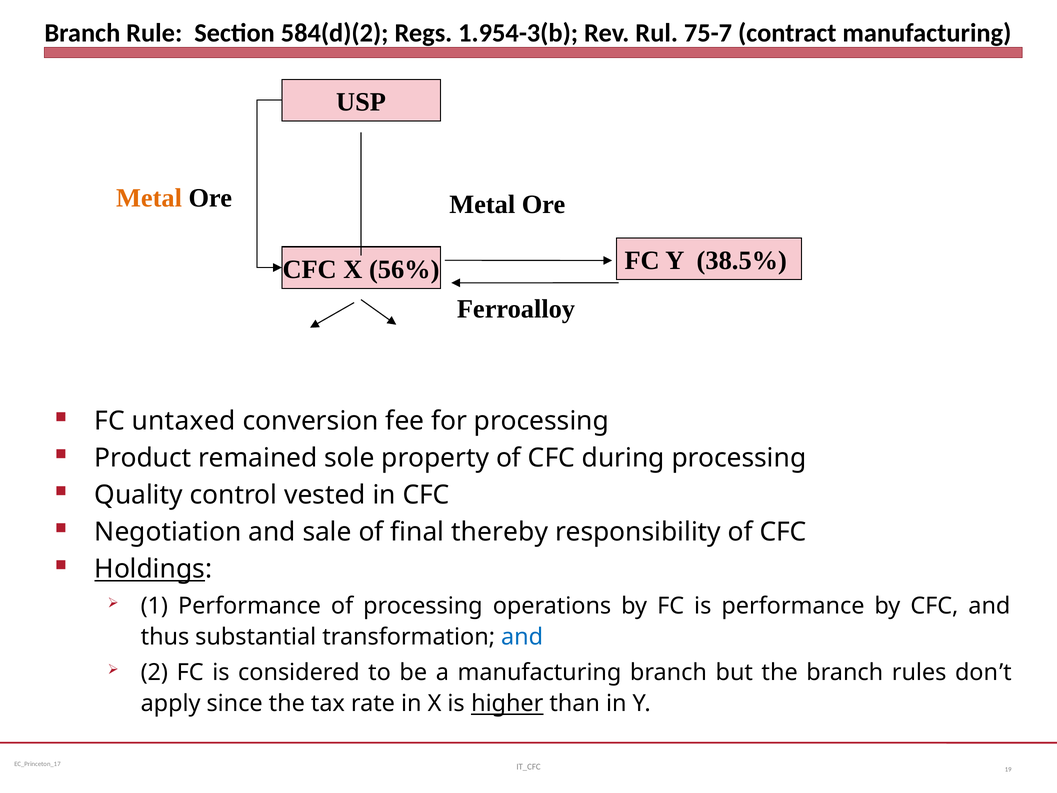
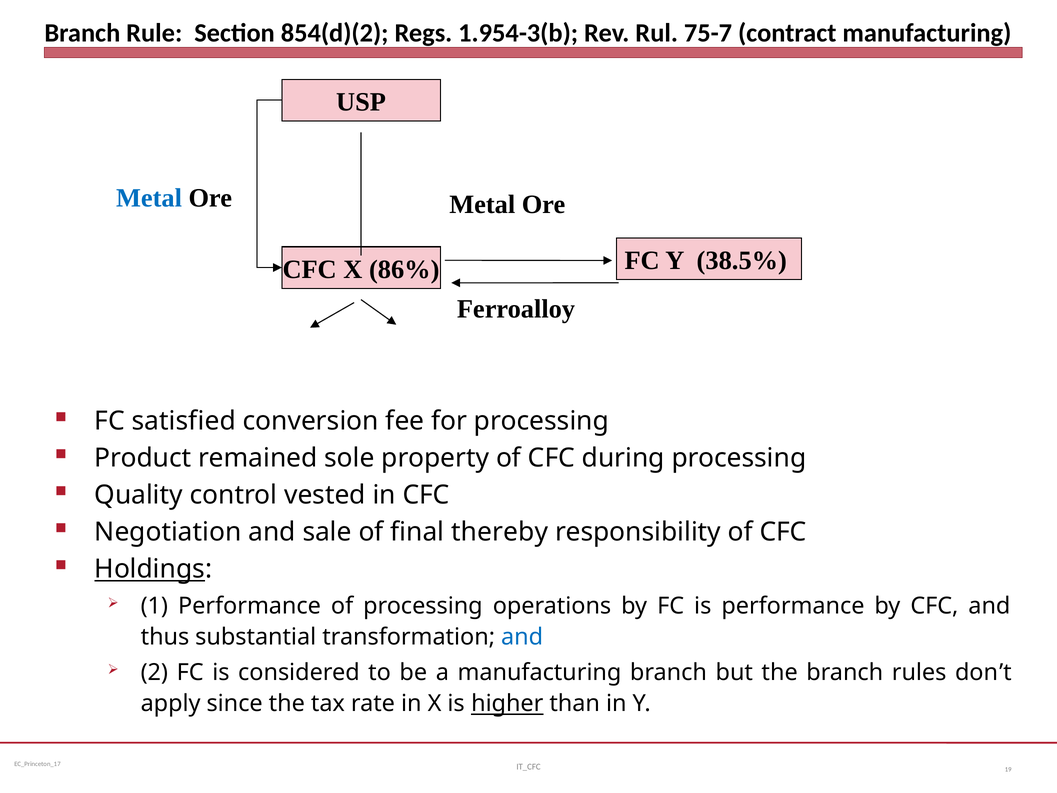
584(d)(2: 584(d)(2 -> 854(d)(2 (335, 33)
Metal colour: orange -> blue (149, 198)
56%: 56% -> 86% (404, 269)
untaxed: untaxed -> satisfied (184, 421)
